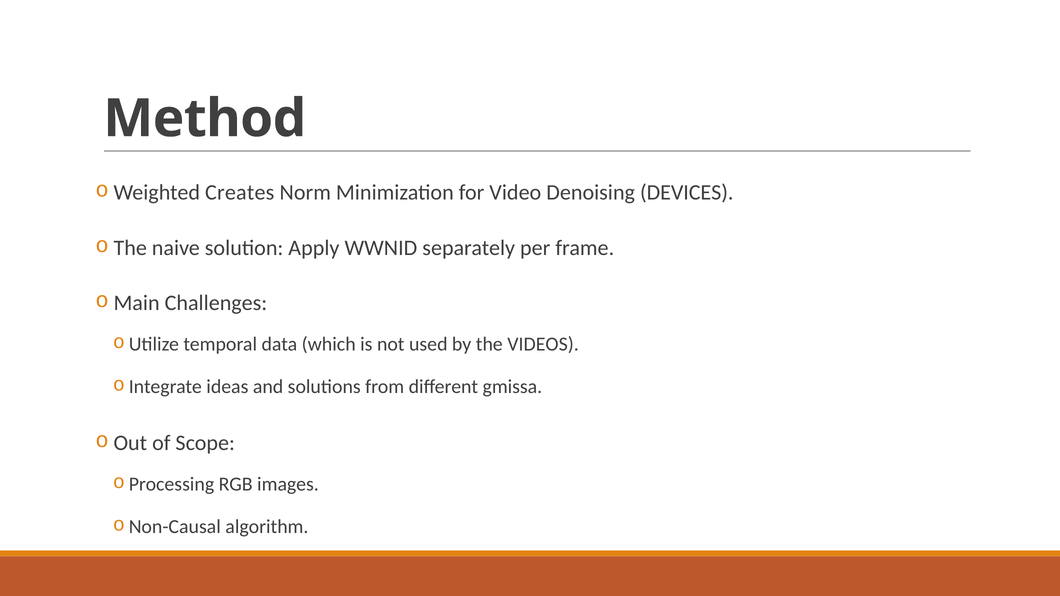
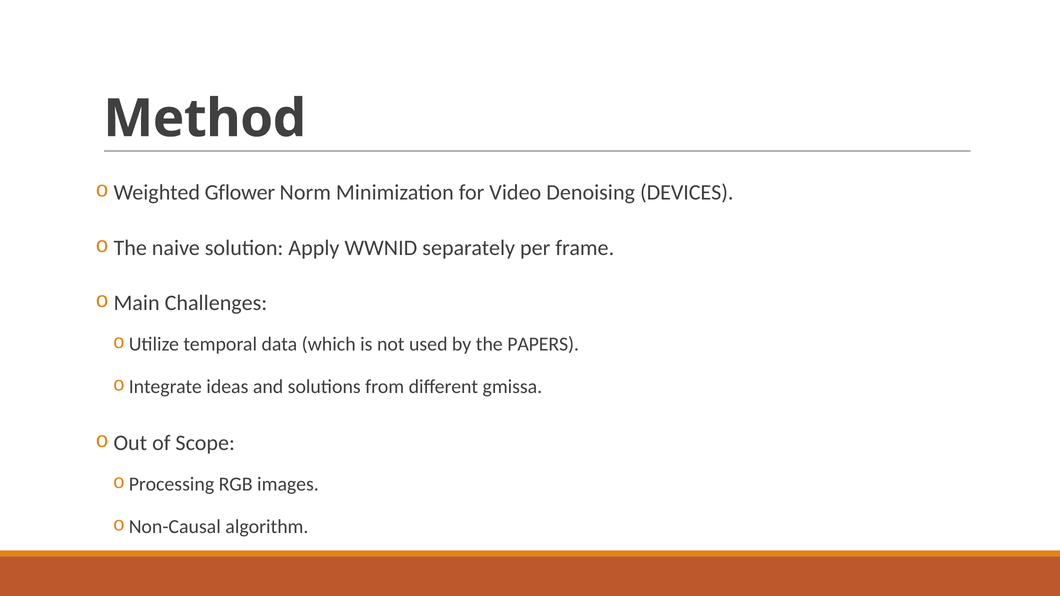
Creates: Creates -> Gflower (240, 193)
VIDEOS: VIDEOS -> PAPERS (543, 344)
